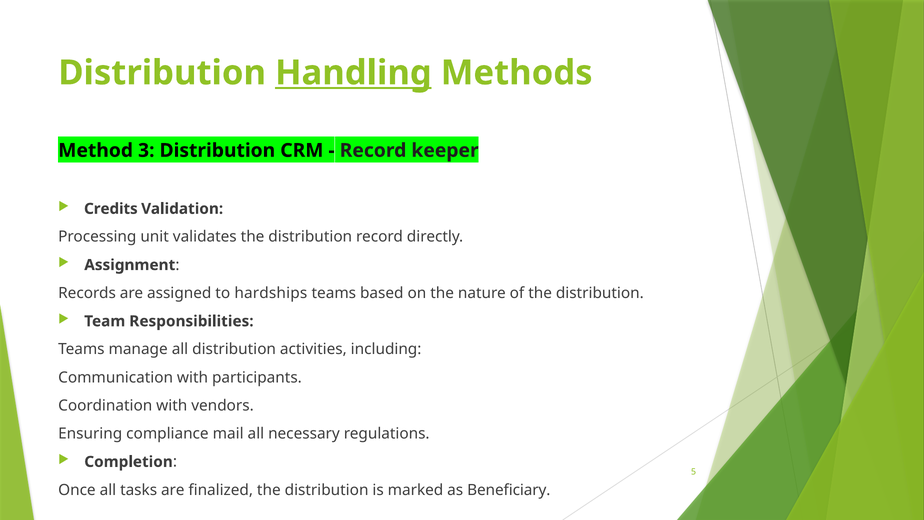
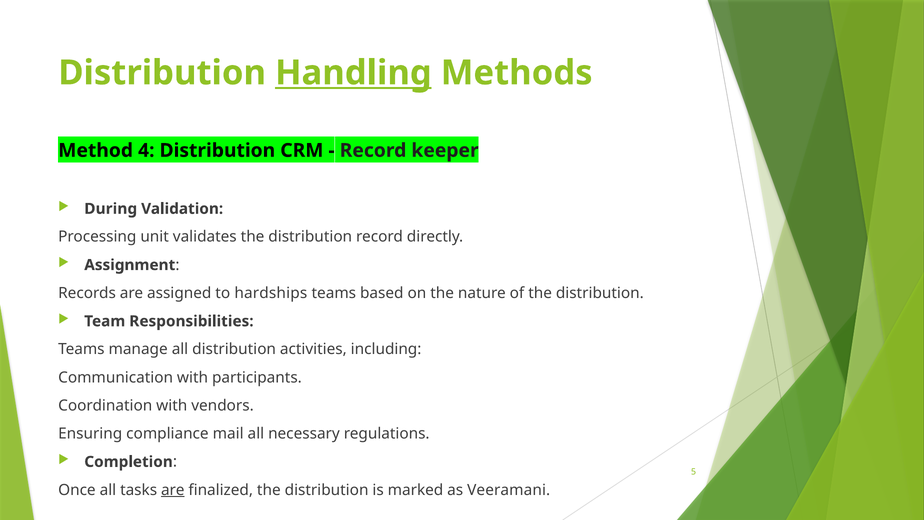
3: 3 -> 4 (146, 150)
Credits: Credits -> During (111, 209)
are underline: none -> present (173, 490)
Beneficiary: Beneficiary -> Veeramani (509, 490)
